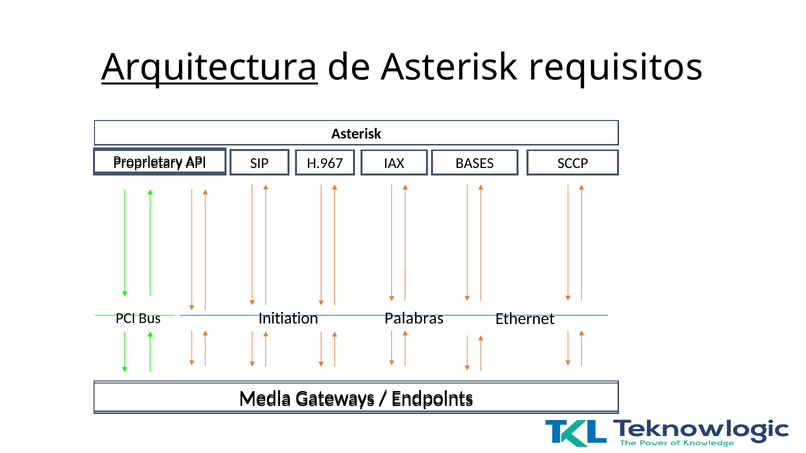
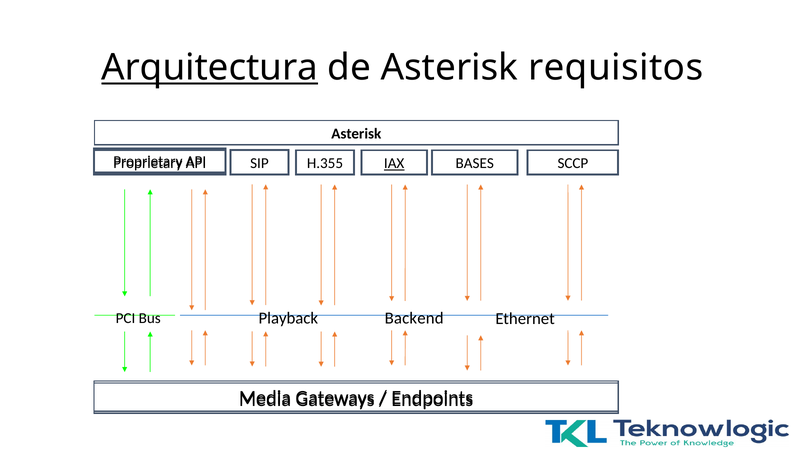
H.967: H.967 -> H.355 (325, 164)
IAX underline: none -> present (394, 164)
Palabras: Palabras -> Backend (414, 319)
Initiation: Initiation -> Playback (288, 319)
